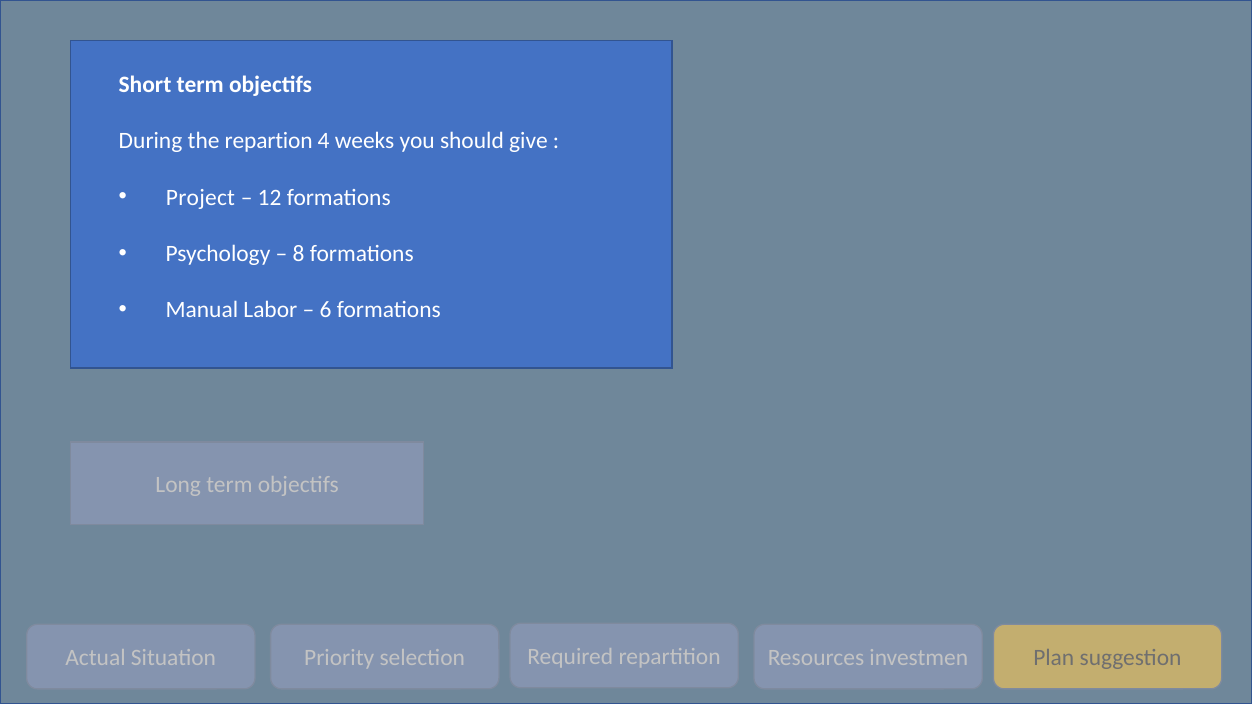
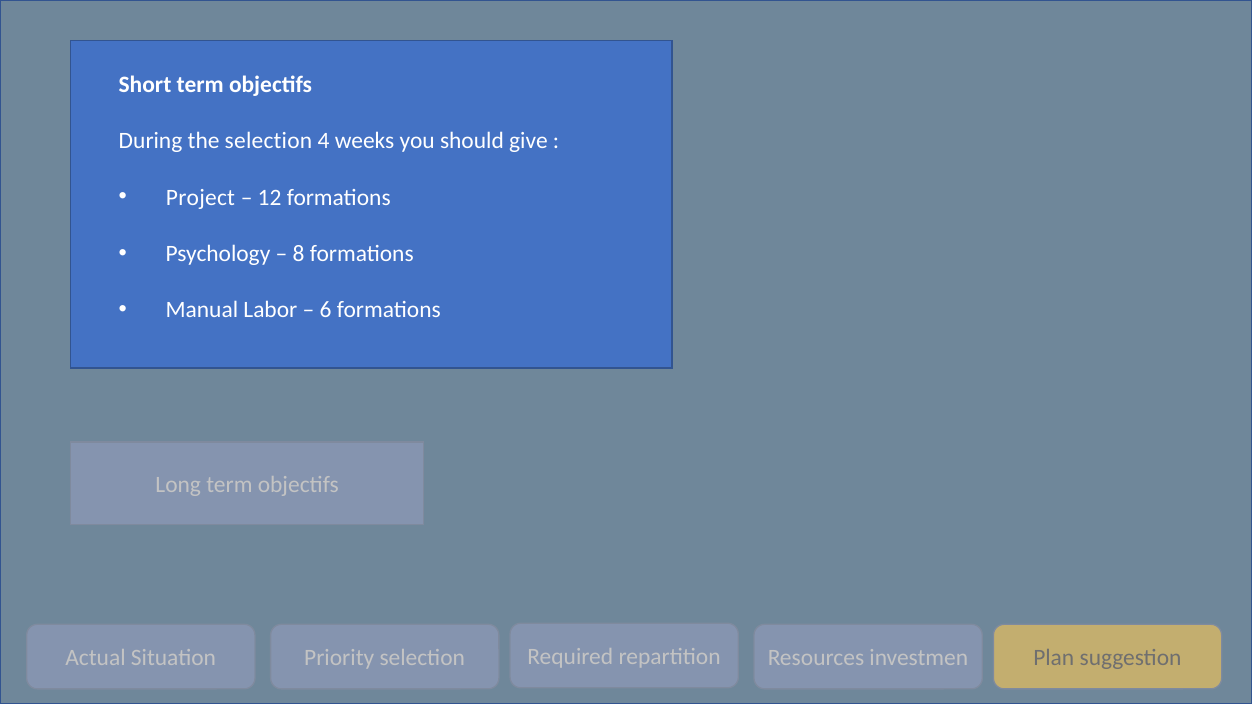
the repartion: repartion -> selection (268, 141)
